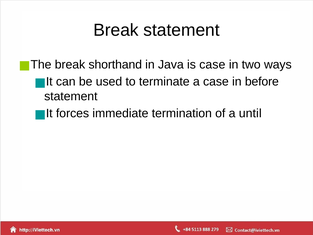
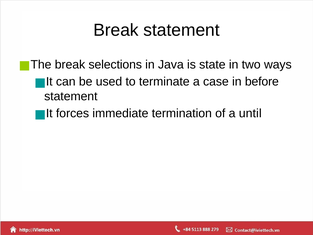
shorthand: shorthand -> selections (115, 64)
is case: case -> state (212, 64)
